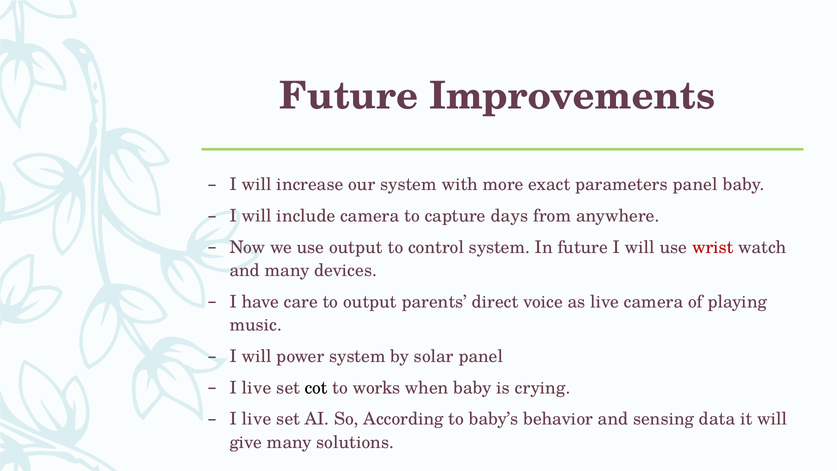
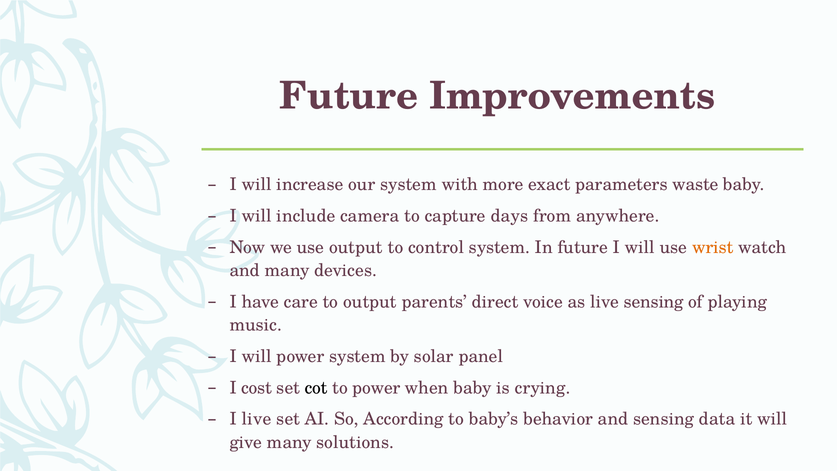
parameters panel: panel -> waste (695, 185)
wrist colour: red -> orange (713, 247)
live camera: camera -> sensing (654, 302)
live: live -> cost (257, 388)
to works: works -> power (377, 388)
